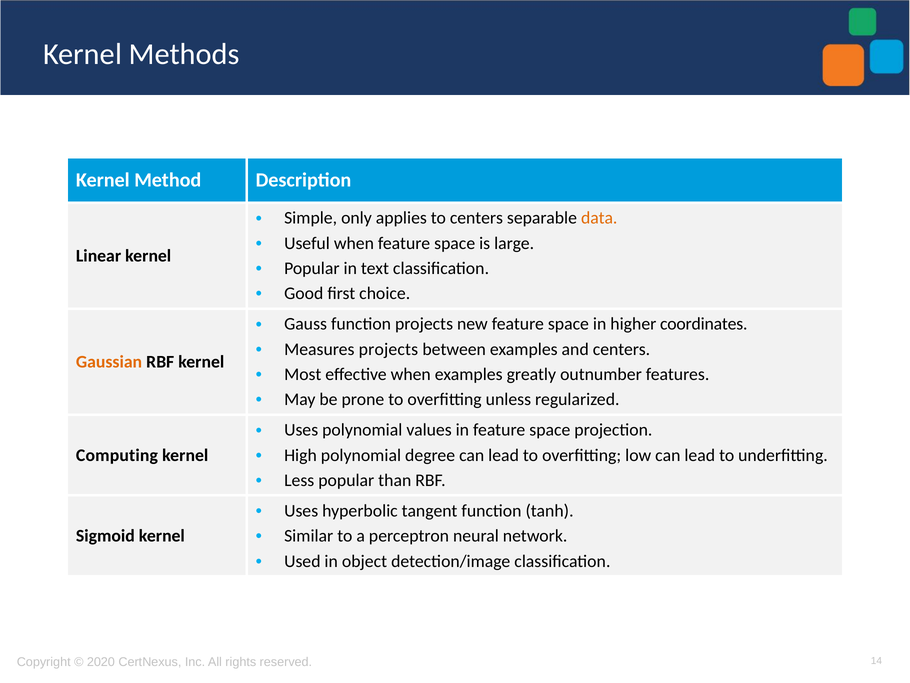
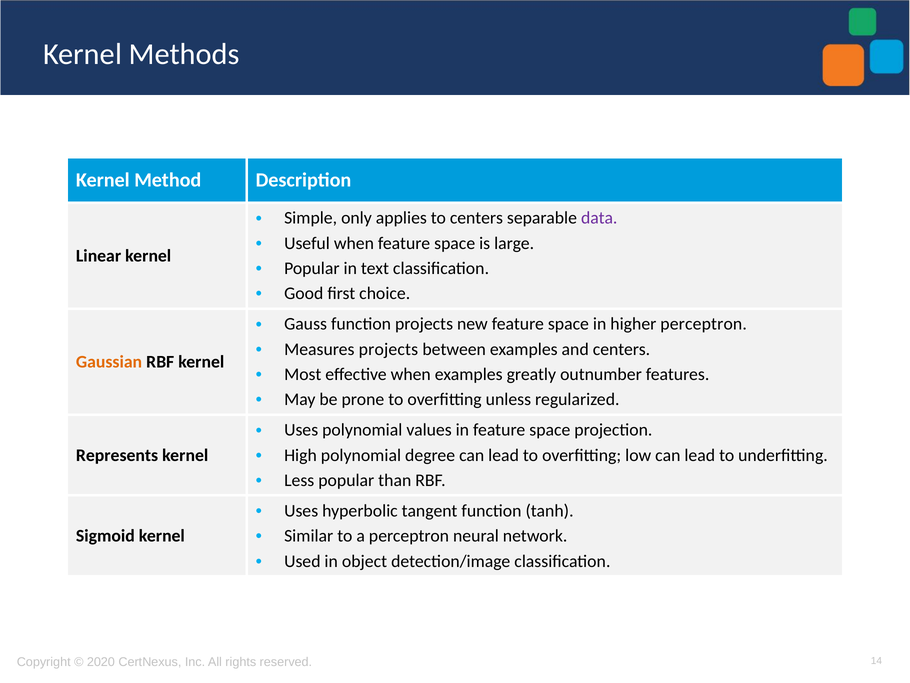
data colour: orange -> purple (599, 218)
higher coordinates: coordinates -> perceptron (704, 324)
Computing: Computing -> Represents (117, 455)
